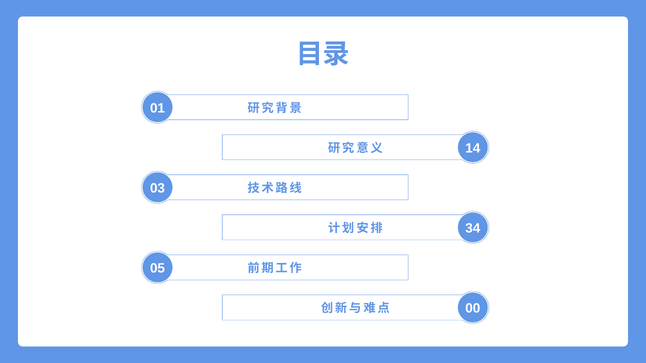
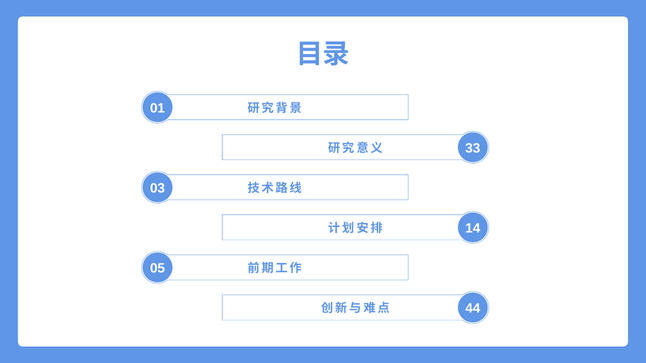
14: 14 -> 33 (473, 148)
34: 34 -> 14 (473, 229)
00: 00 -> 44 (473, 309)
